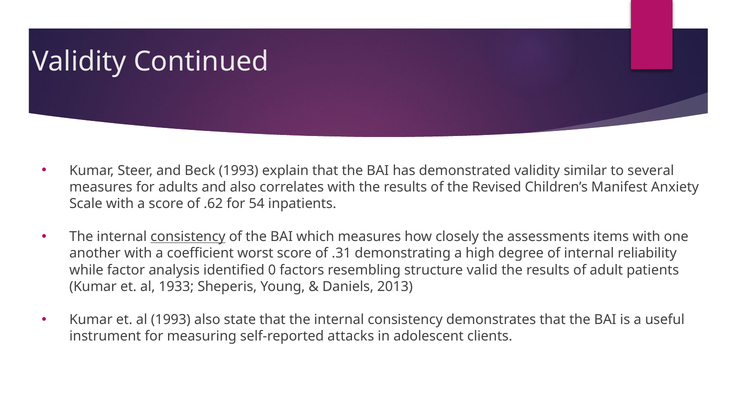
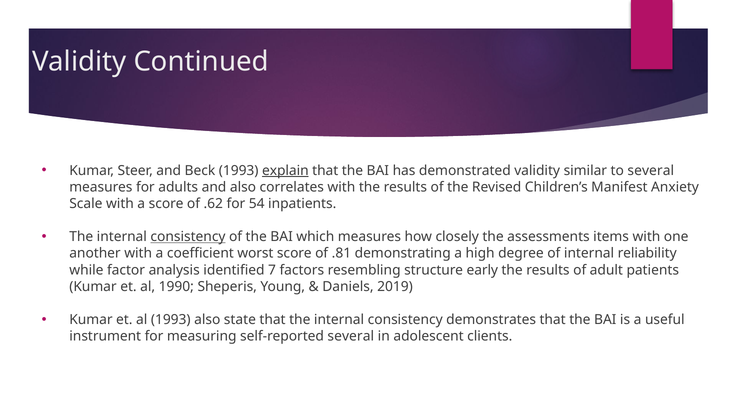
explain underline: none -> present (285, 170)
.31: .31 -> .81 (341, 253)
0: 0 -> 7 (272, 270)
valid: valid -> early (482, 270)
1933: 1933 -> 1990 (176, 286)
2013: 2013 -> 2019 (395, 286)
self-reported attacks: attacks -> several (351, 336)
